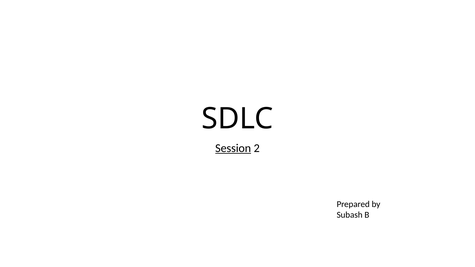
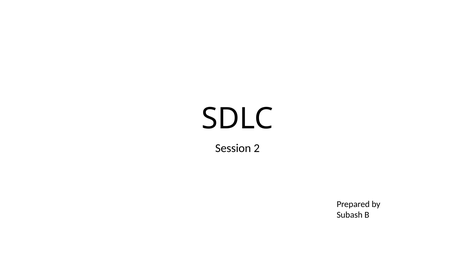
Session underline: present -> none (233, 148)
